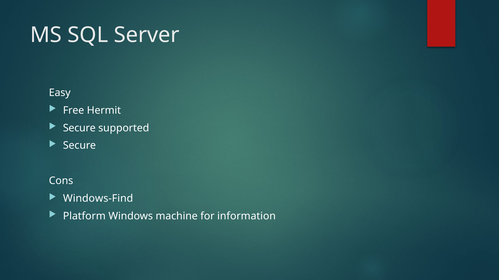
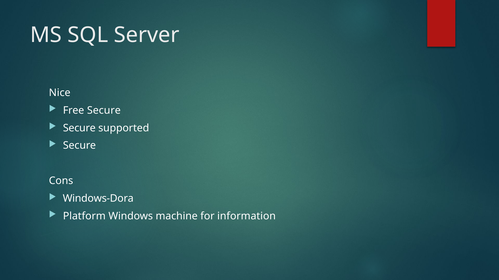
Easy: Easy -> Nice (60, 93)
Free Hermit: Hermit -> Secure (104, 111)
Windows-Find: Windows-Find -> Windows-Dora (98, 199)
